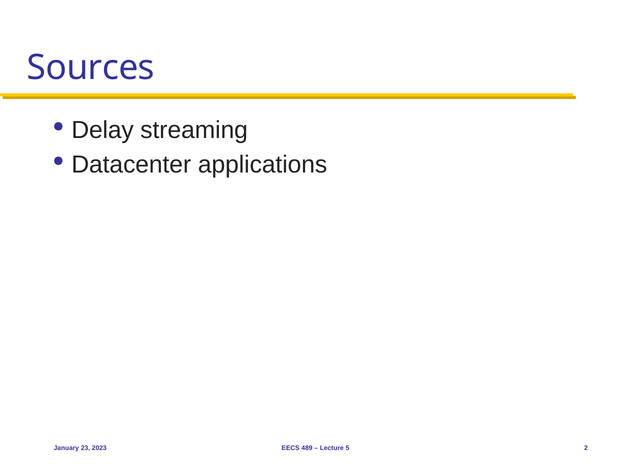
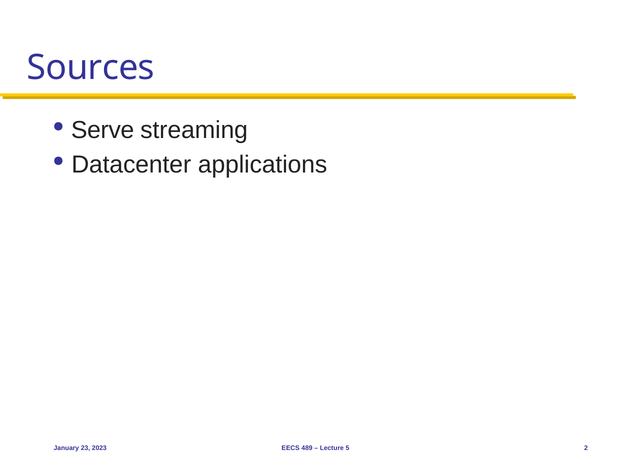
Delay: Delay -> Serve (103, 130)
